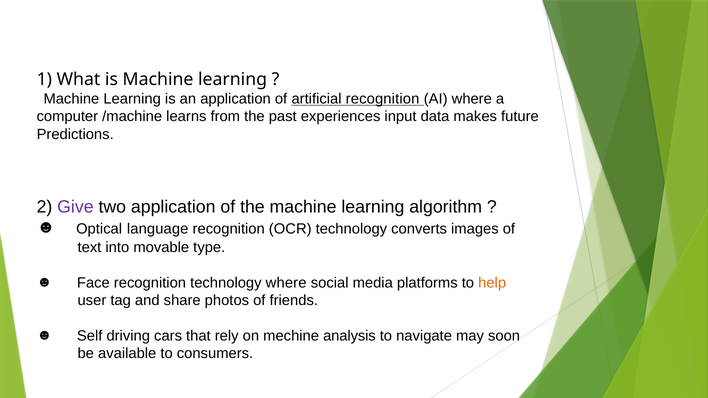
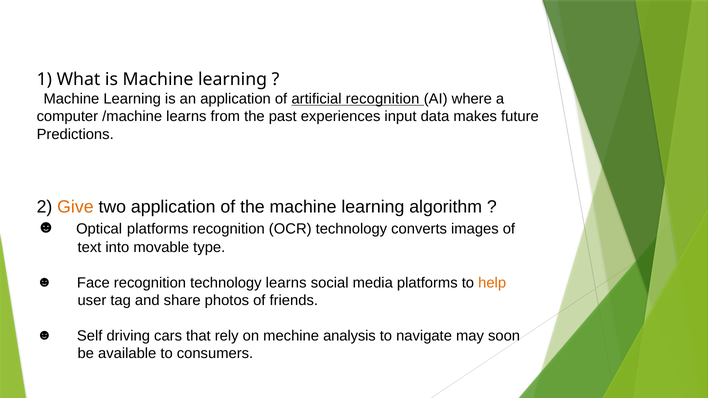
Give colour: purple -> orange (75, 207)
Optical language: language -> platforms (158, 229)
technology where: where -> learns (286, 283)
